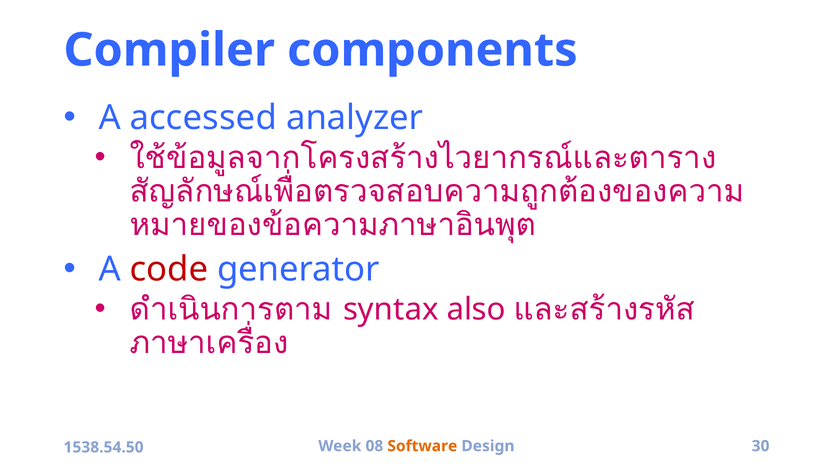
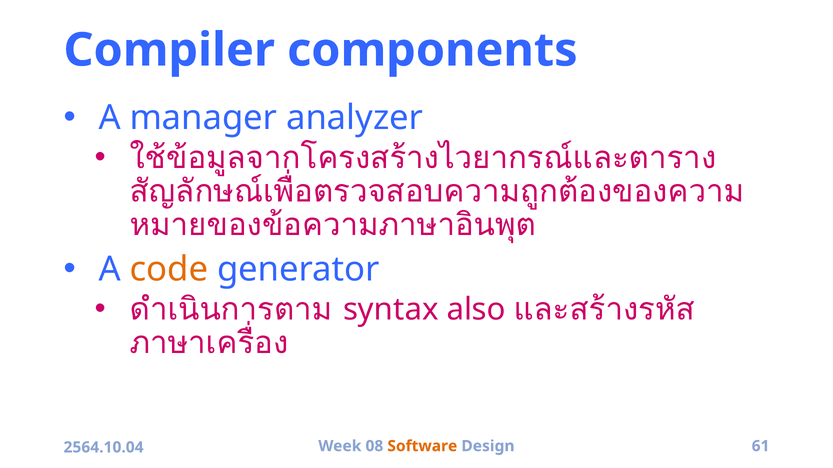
accessed: accessed -> manager (203, 118)
code colour: red -> orange (169, 270)
30: 30 -> 61 (761, 447)
1538.54.50: 1538.54.50 -> 2564.10.04 (104, 448)
